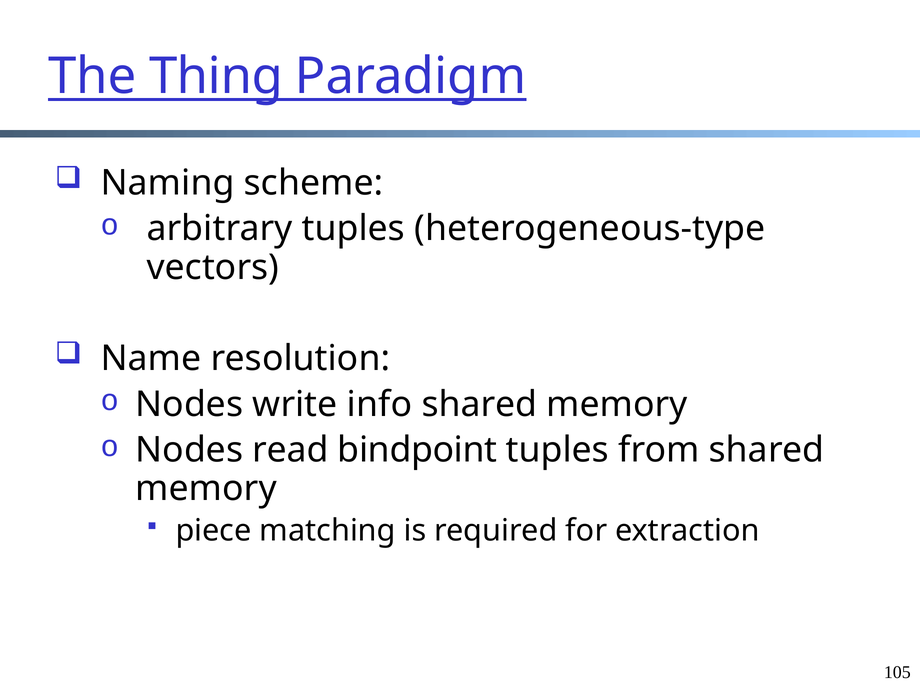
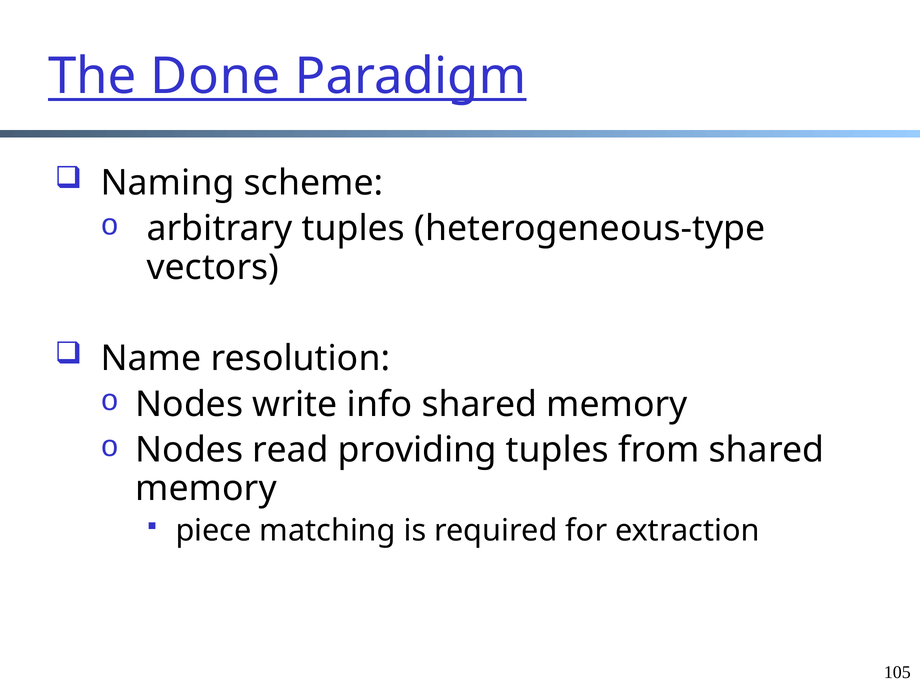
Thing: Thing -> Done (215, 76)
bindpoint: bindpoint -> providing (417, 450)
